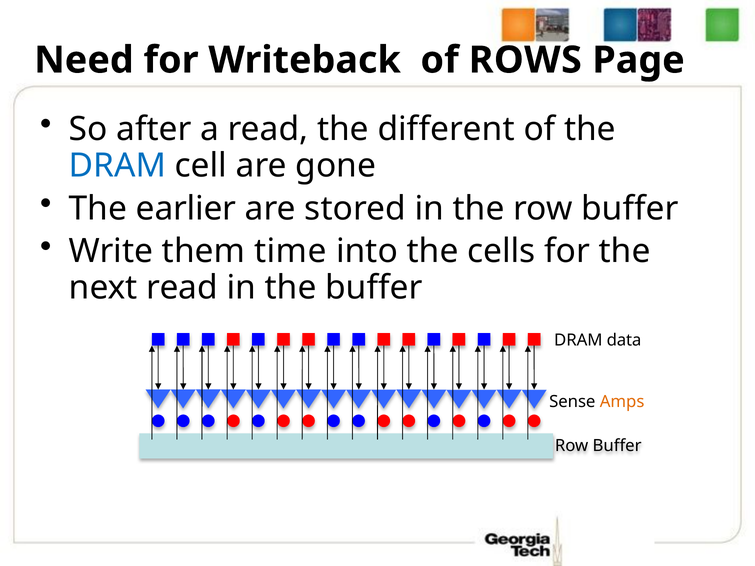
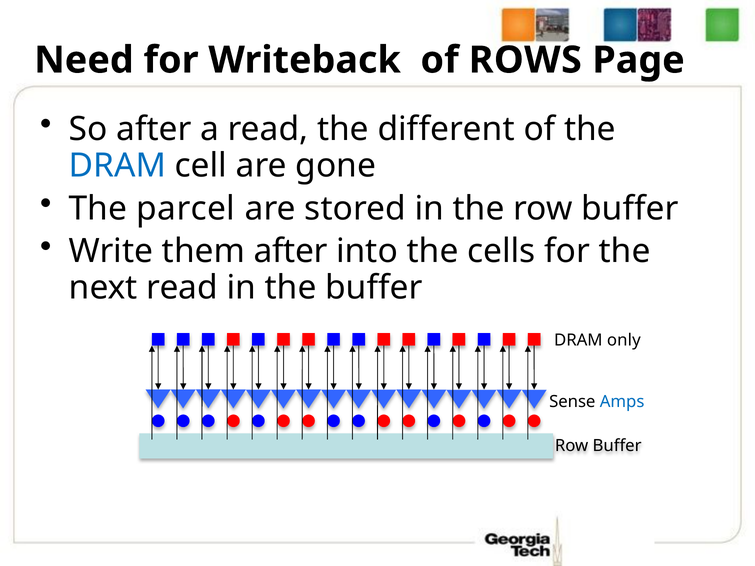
earlier: earlier -> parcel (186, 209)
them time: time -> after (291, 252)
data: data -> only (624, 341)
Amps colour: orange -> blue (622, 402)
